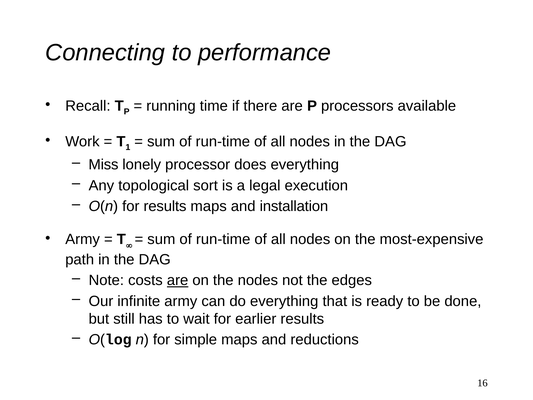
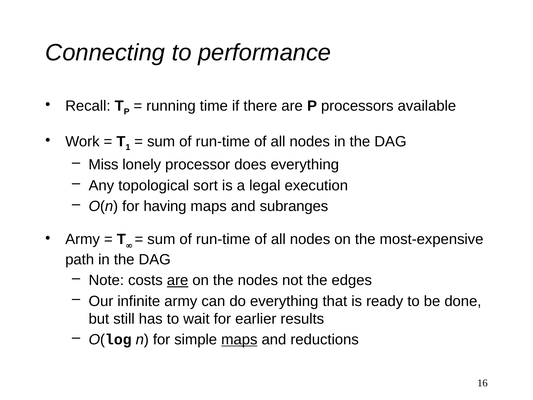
for results: results -> having (165, 206)
installation: installation -> subranges (294, 206)
maps underline: none -> present (239, 339)
